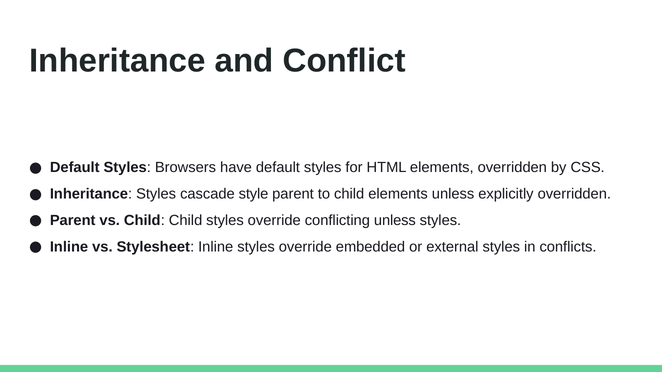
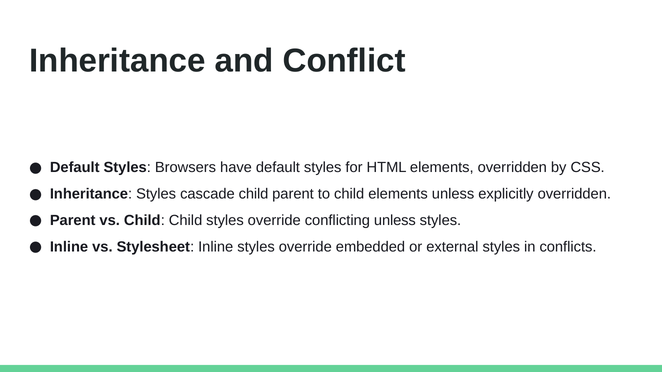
cascade style: style -> child (254, 194)
